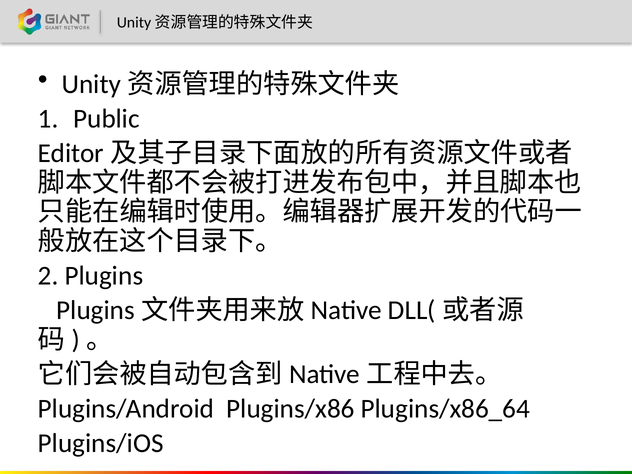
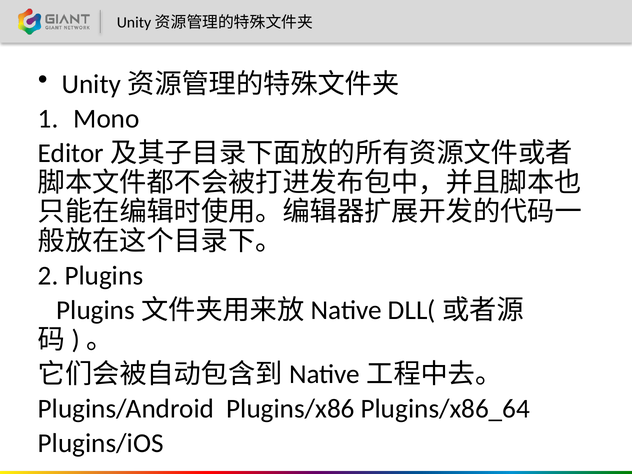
Public: Public -> Mono (106, 119)
